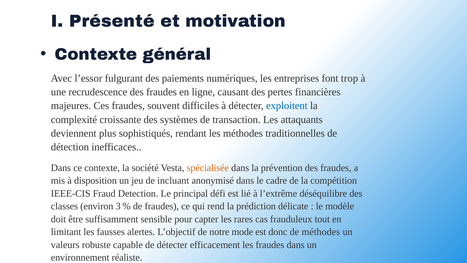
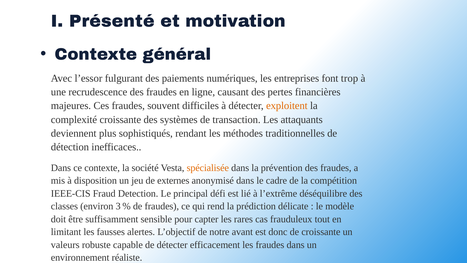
exploitent colour: blue -> orange (287, 106)
incluant: incluant -> externes (173, 180)
mode: mode -> avant (242, 232)
de méthodes: méthodes -> croissante (321, 232)
